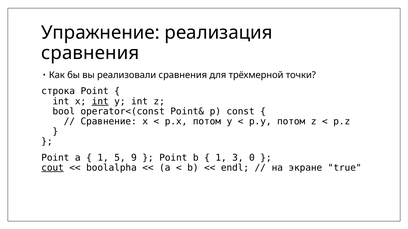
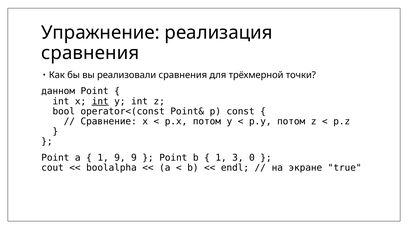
строка: строка -> данном (58, 91)
1 5: 5 -> 9 (120, 158)
cout underline: present -> none (53, 168)
